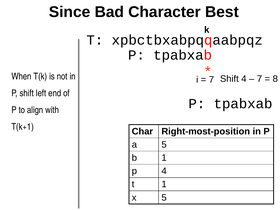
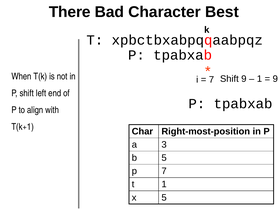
Since: Since -> There (70, 12)
Shift 4: 4 -> 9 (244, 79)
7: 7 -> 1 (259, 79)
8: 8 -> 9 (275, 79)
a 5: 5 -> 3 (164, 145)
b 1: 1 -> 5 (164, 158)
p 4: 4 -> 7 (164, 171)
